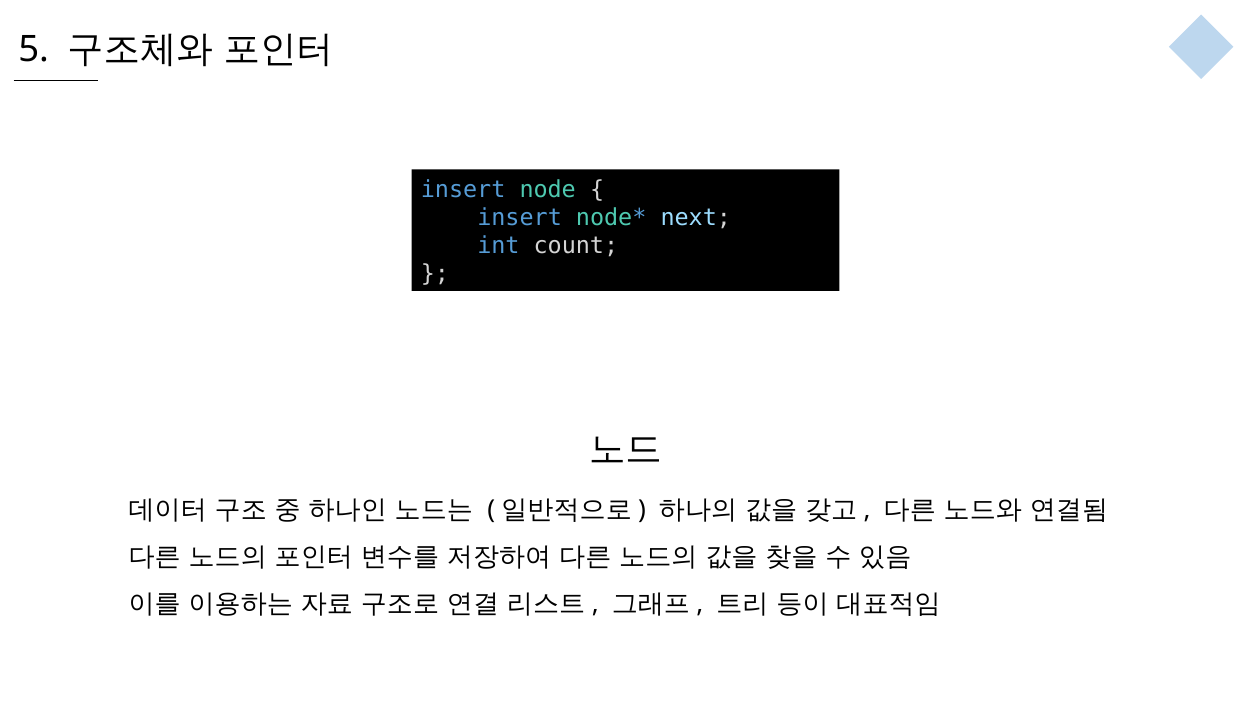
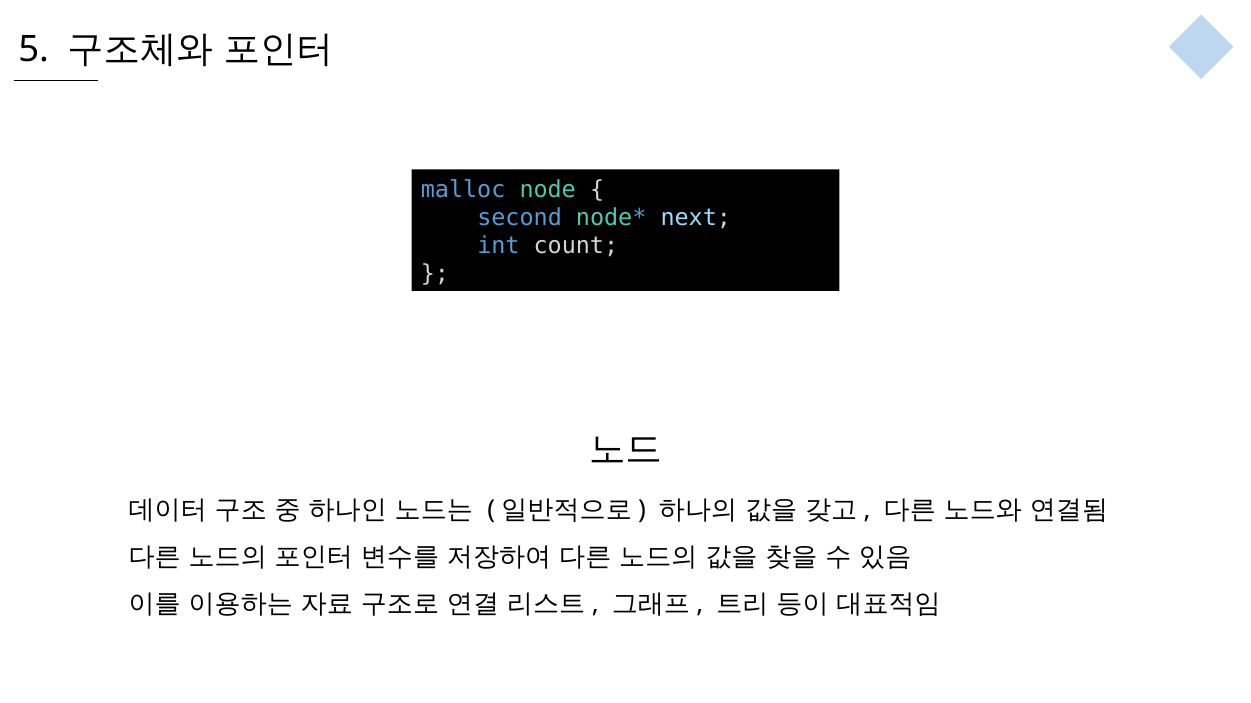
insert: insert -> malloc (463, 190)
insert: insert -> second (520, 218)
